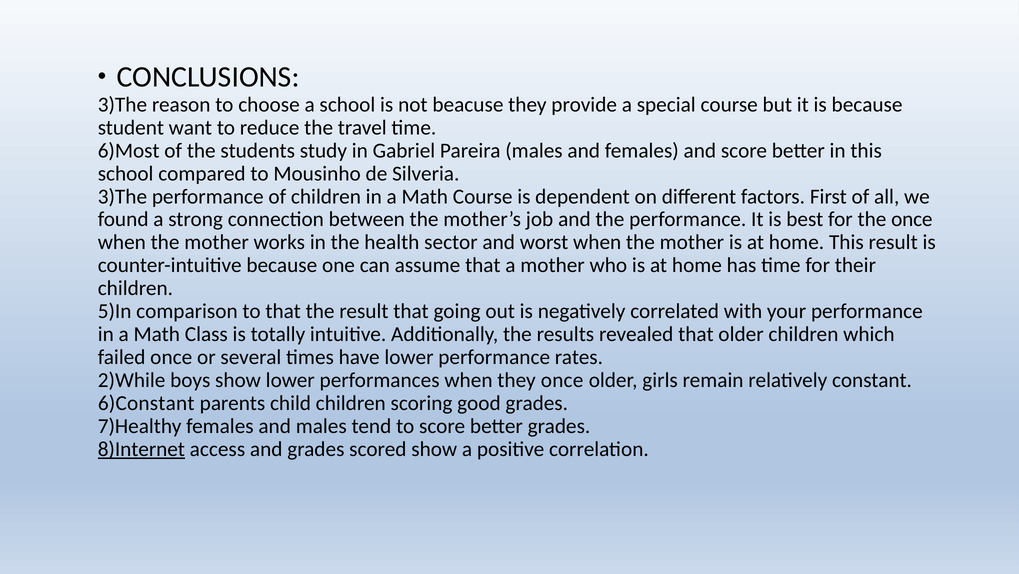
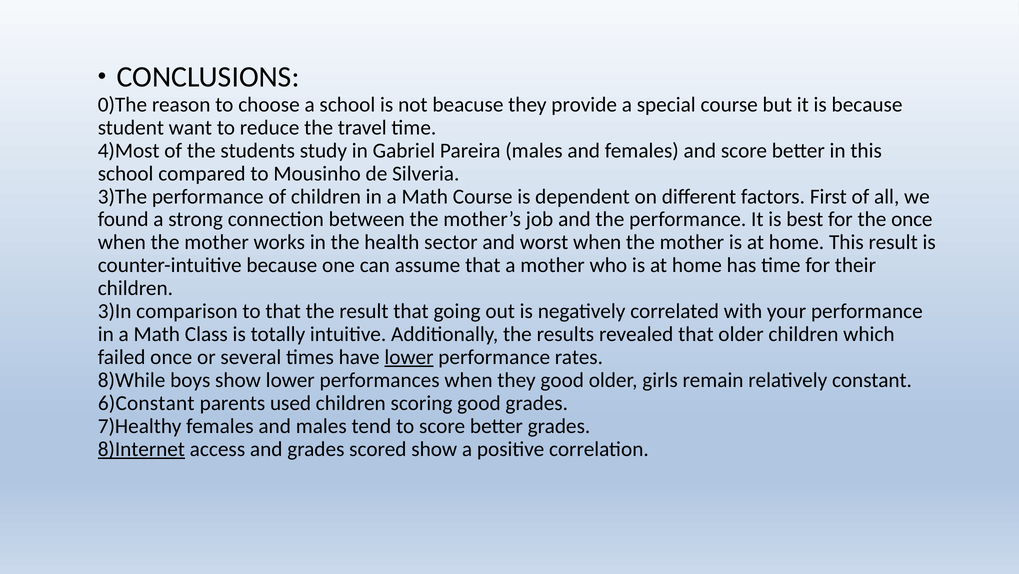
3)The: 3)The -> 0)The (122, 105)
6)Most: 6)Most -> 4)Most (129, 150)
5)In: 5)In -> 3)In (115, 311)
lower underline: none -> present (409, 357)
2)While: 2)While -> 8)While (132, 380)
they once: once -> good (562, 380)
child: child -> used (291, 403)
